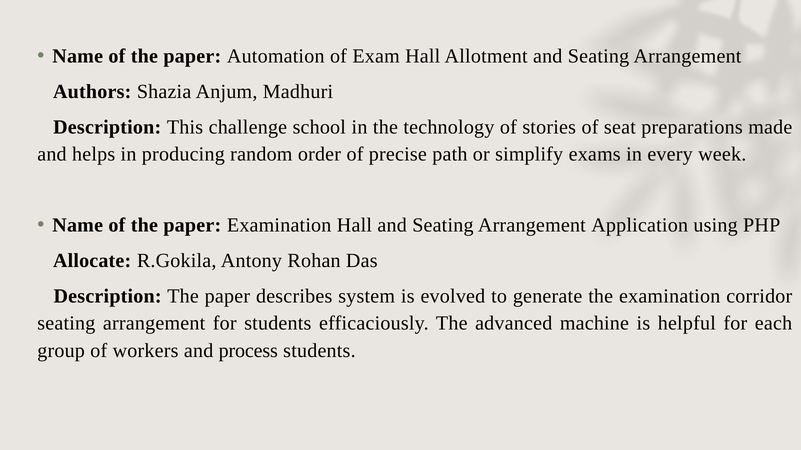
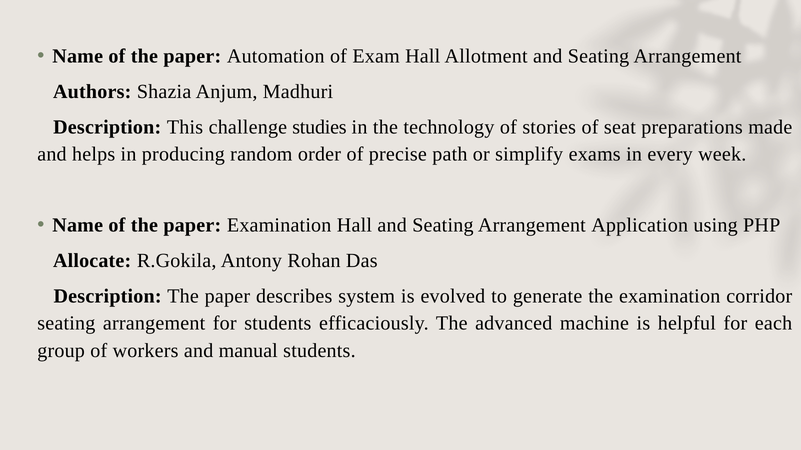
school: school -> studies (319, 127)
process: process -> manual (248, 351)
